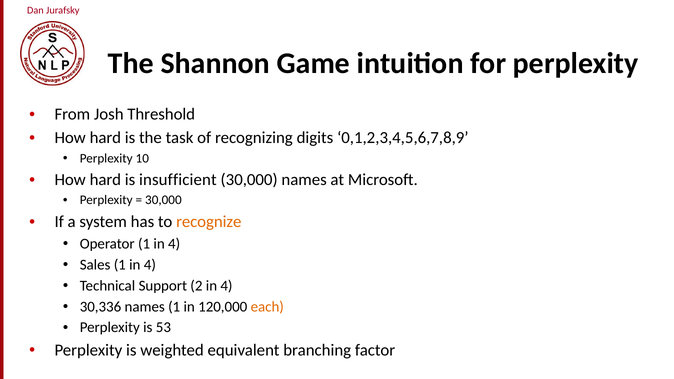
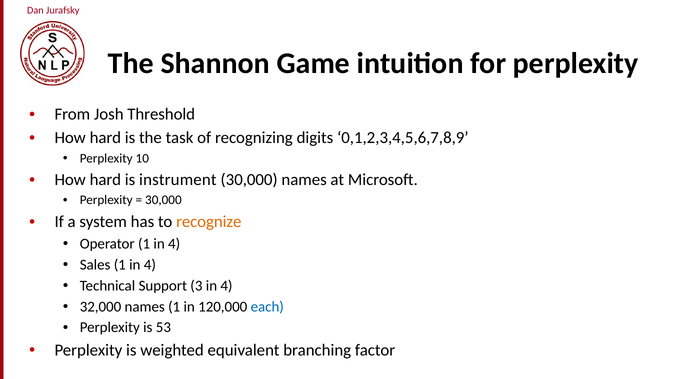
insufficient: insufficient -> instrument (178, 180)
2: 2 -> 3 (196, 286)
30,336: 30,336 -> 32,000 (100, 307)
each colour: orange -> blue (267, 307)
